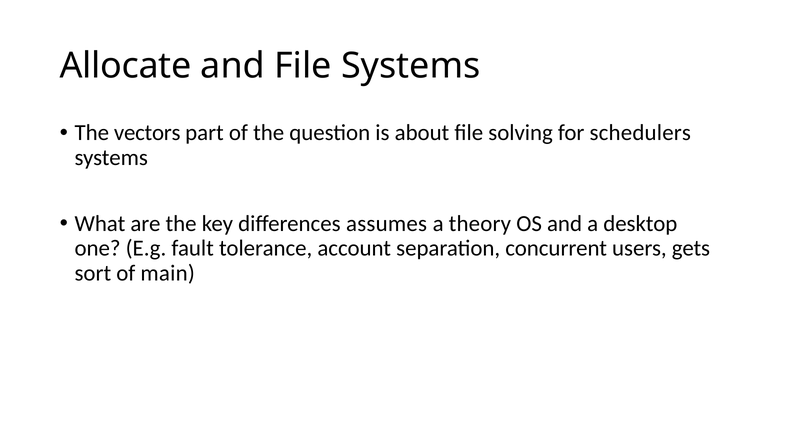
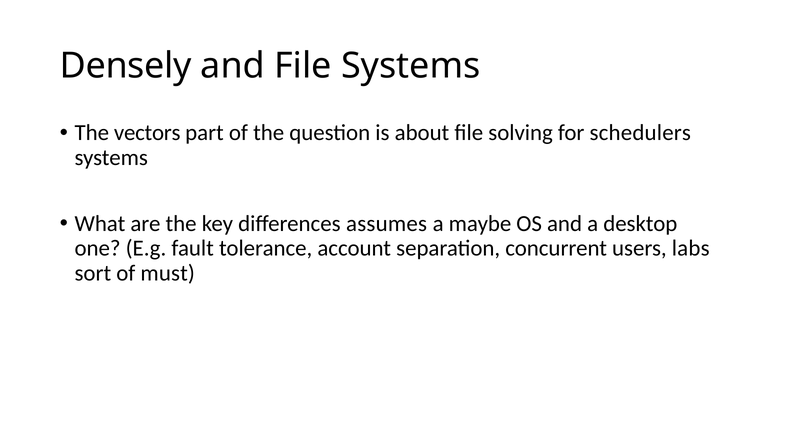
Allocate: Allocate -> Densely (126, 66)
theory: theory -> maybe (480, 223)
gets: gets -> labs (691, 248)
main: main -> must (168, 273)
